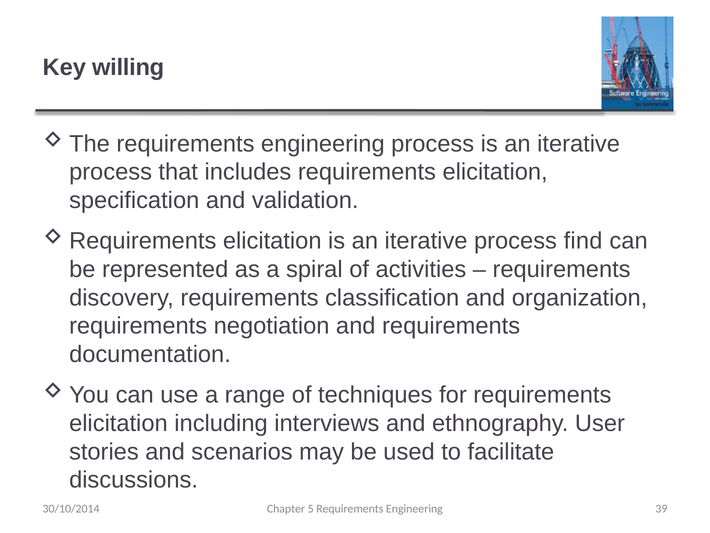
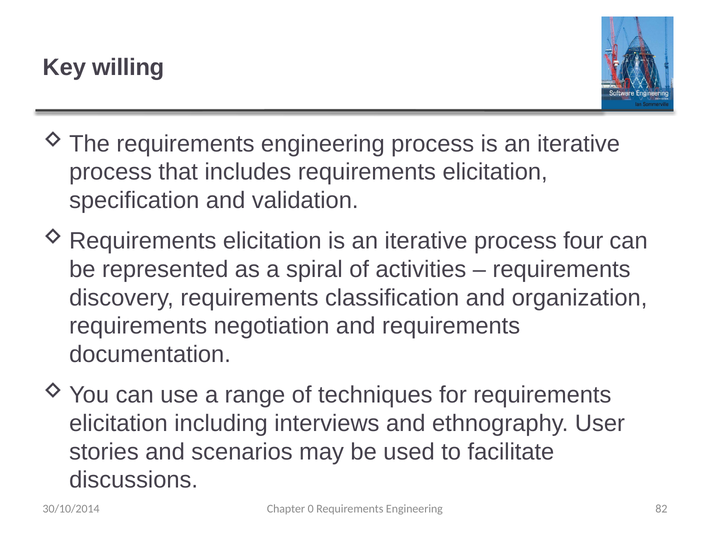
find: find -> four (583, 241)
5: 5 -> 0 (311, 509)
39: 39 -> 82 (661, 508)
